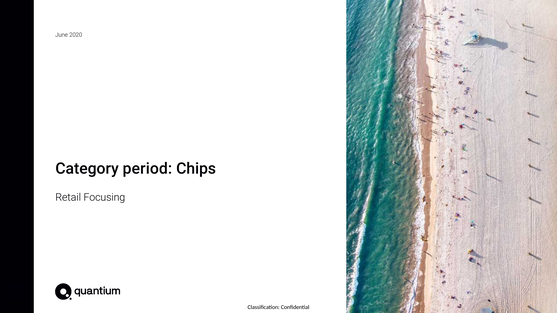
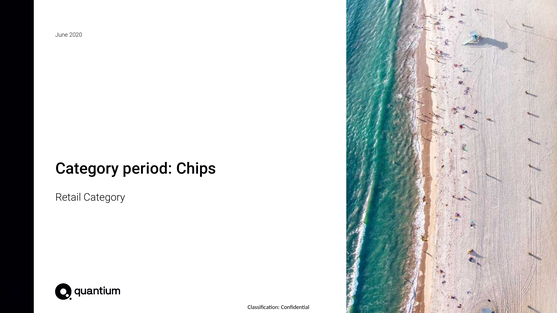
Retail Focusing: Focusing -> Category (104, 198)
